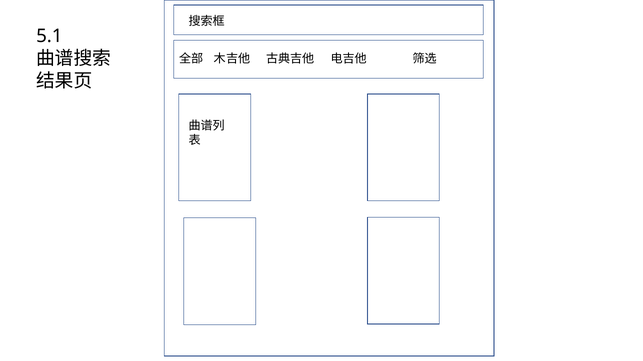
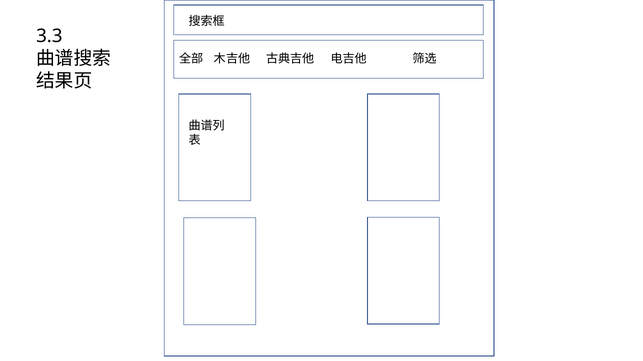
5.1: 5.1 -> 3.3 (49, 36)
